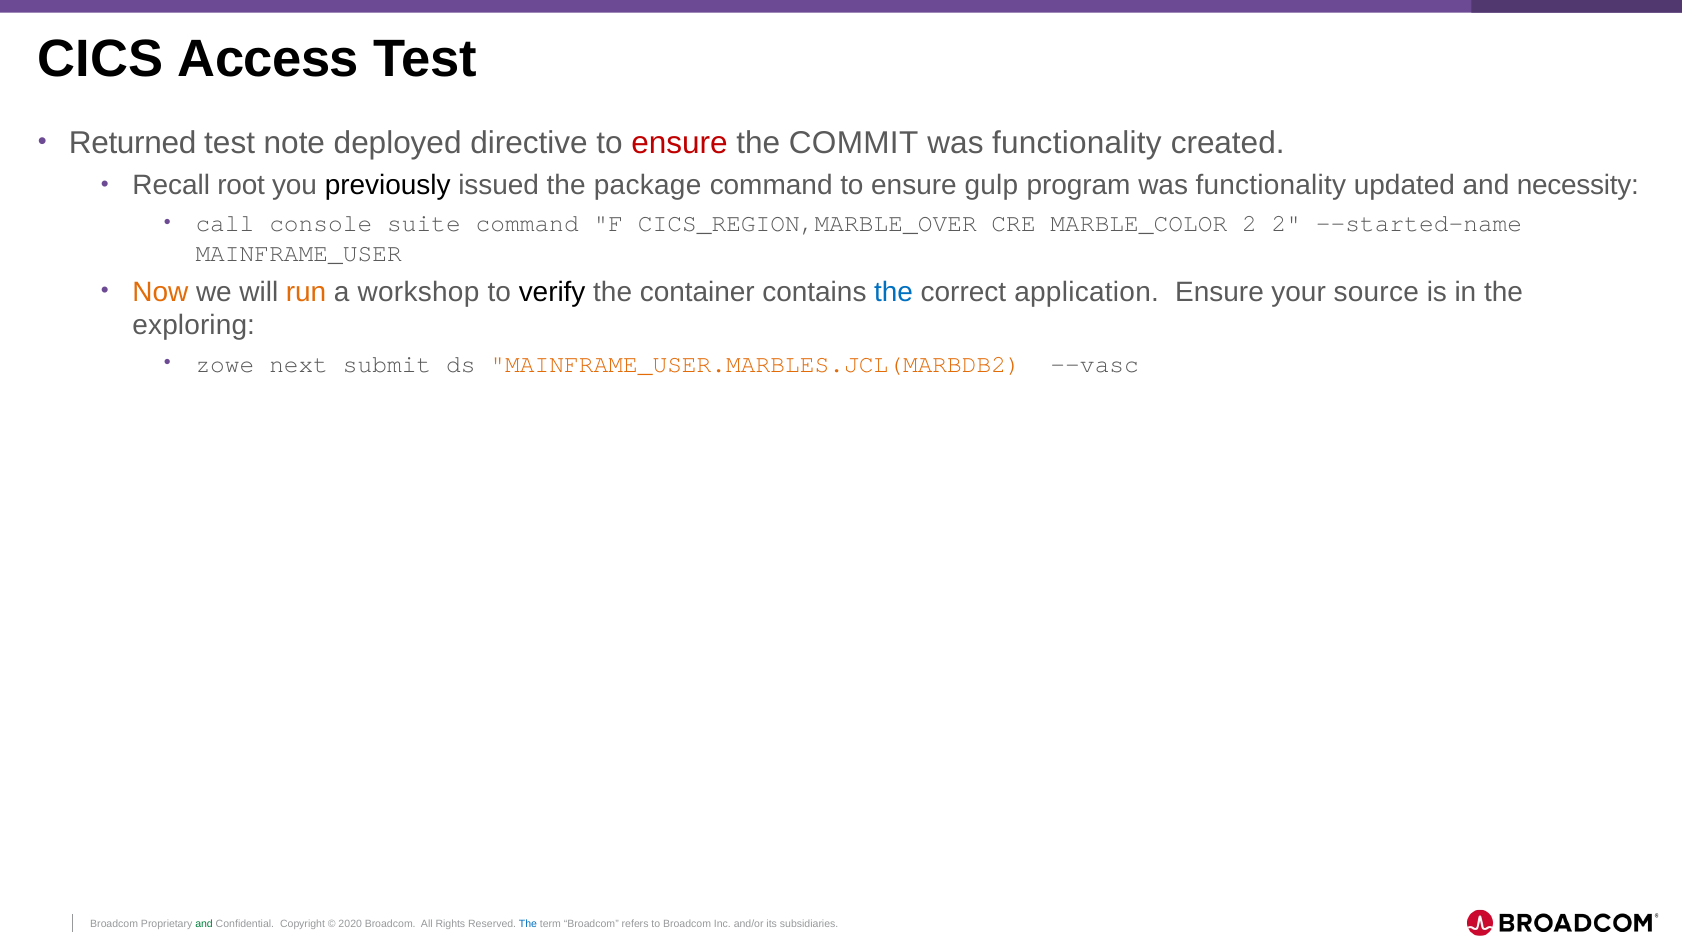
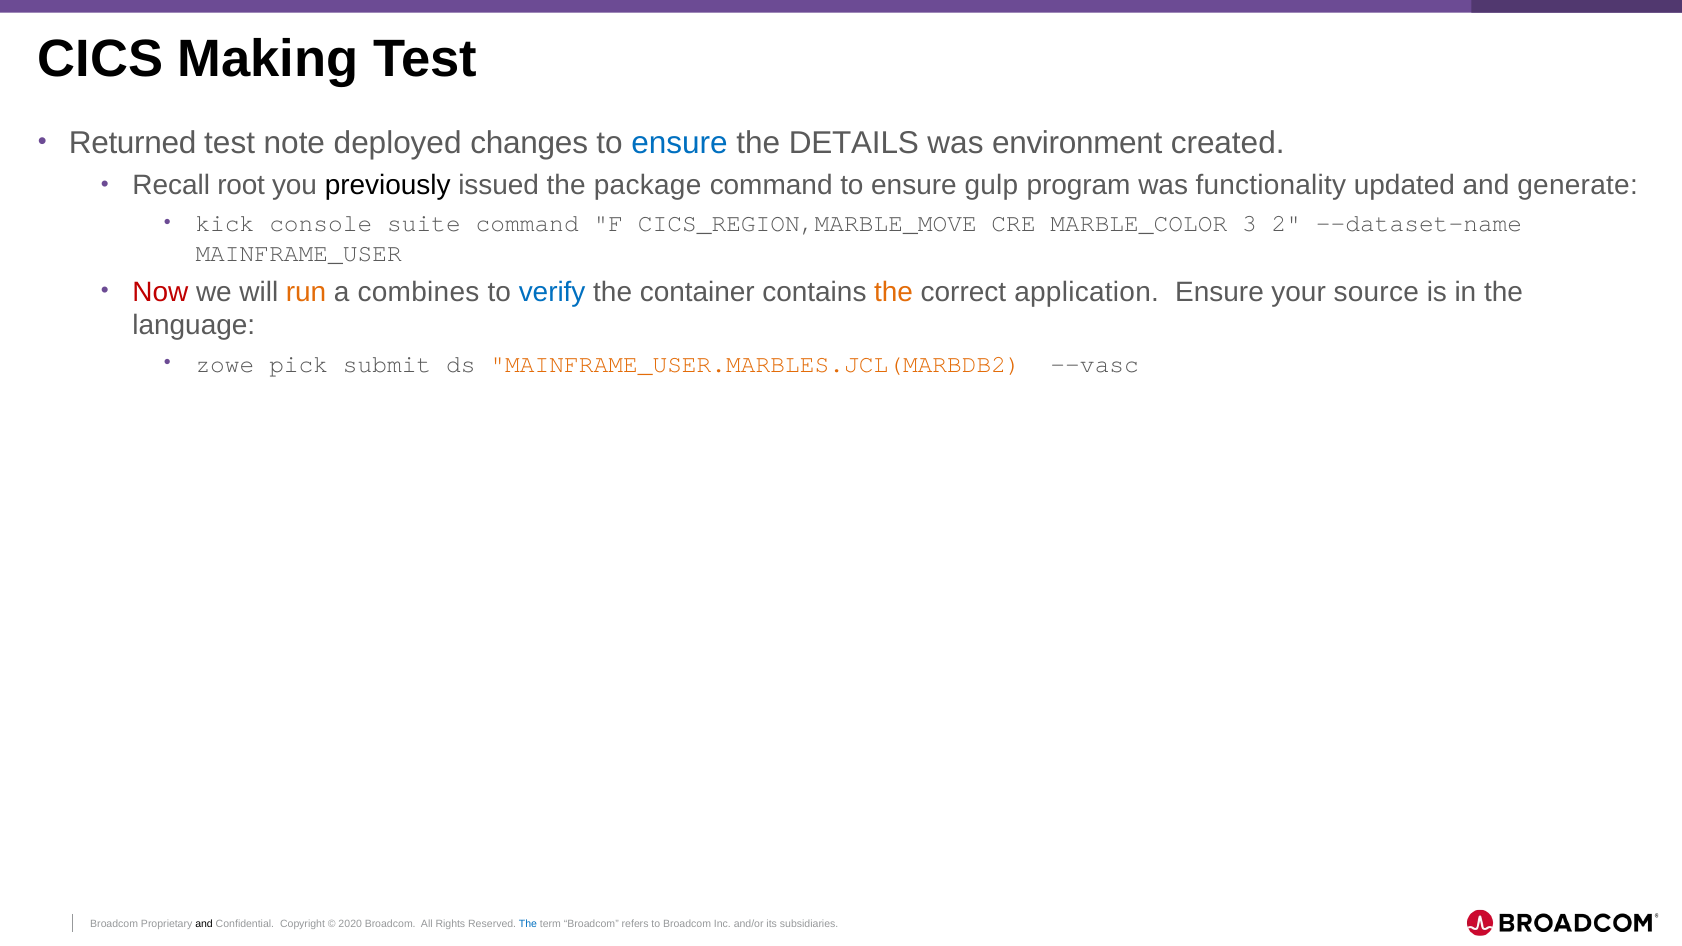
Access: Access -> Making (268, 60)
directive: directive -> changes (529, 143)
ensure colour: red -> blue (680, 143)
COMMIT: COMMIT -> DETAILS (854, 143)
functionality: functionality -> environment (1077, 143)
necessity: necessity -> generate (1578, 185)
call: call -> kick (225, 224)
CICS_REGION,MARBLE_OVER: CICS_REGION,MARBLE_OVER -> CICS_REGION,MARBLE_MOVE (807, 224)
MARBLE_COLOR 2: 2 -> 3 (1250, 224)
--started-name: --started-name -> --dataset-name (1419, 224)
Now colour: orange -> red (160, 292)
workshop: workshop -> combines (419, 292)
verify colour: black -> blue (552, 292)
the colour: blue -> orange (894, 292)
exploring: exploring -> language (194, 326)
next: next -> pick (299, 364)
and colour: green -> black (204, 924)
